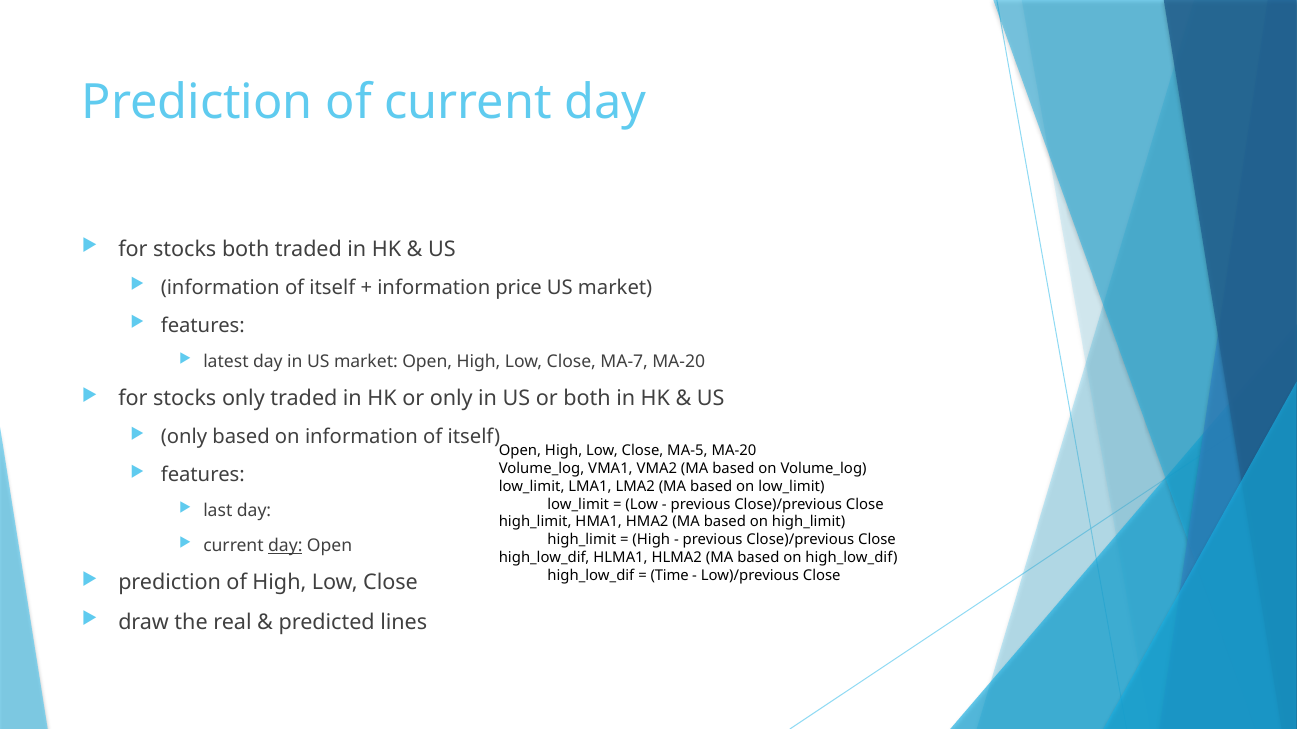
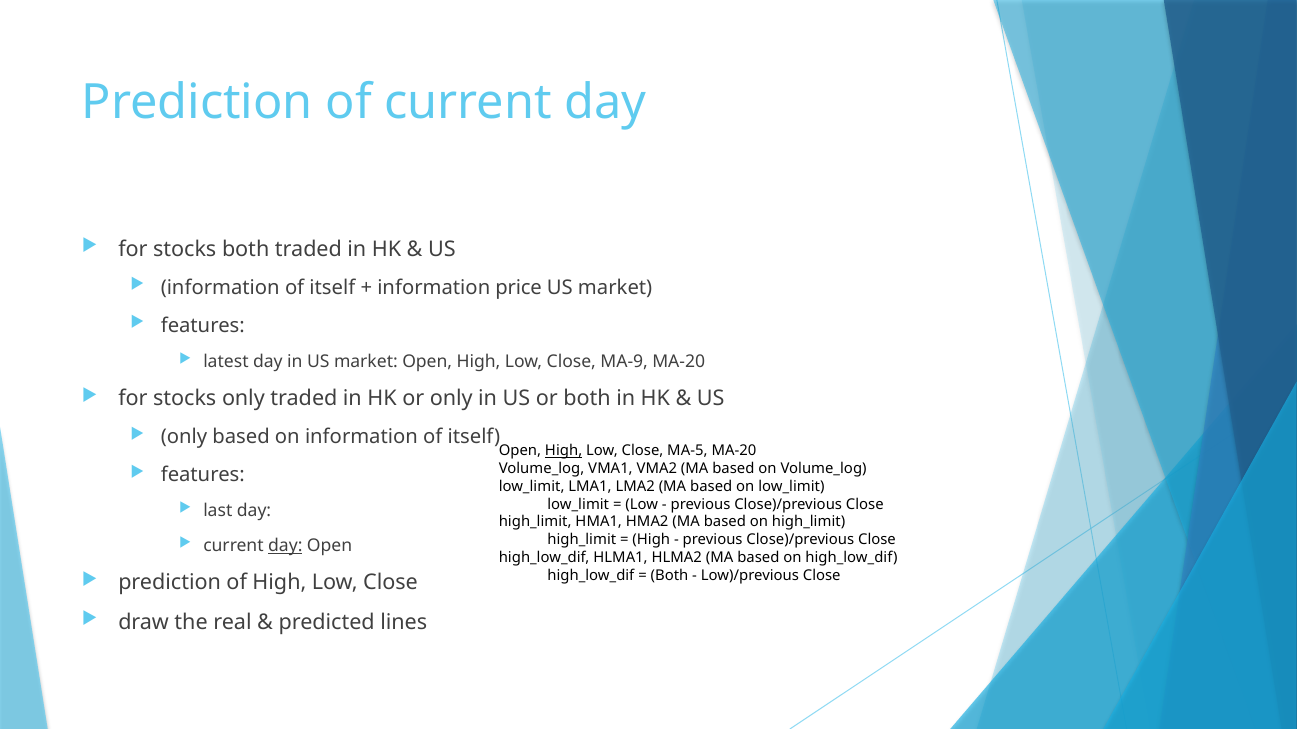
MA-7: MA-7 -> MA-9 (624, 362)
High underline: none -> present (564, 451)
Time: Time -> Both (670, 576)
